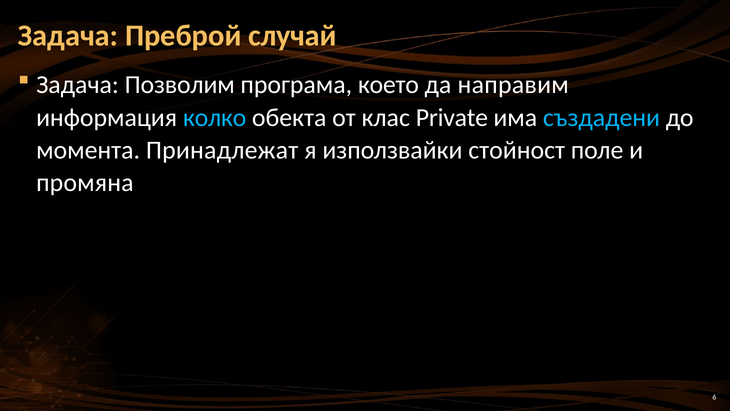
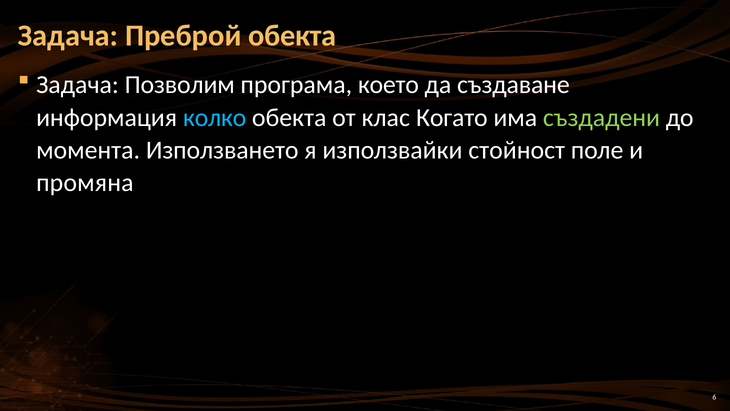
Преброй случай: случай -> обекта (292, 35)
направим: направим -> създаване (513, 85)
Private: Private -> Когато (452, 117)
създадени colour: light blue -> light green (601, 117)
Принадлежат: Принадлежат -> Използването (222, 150)
